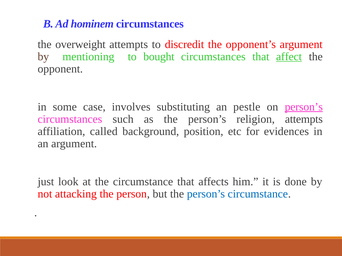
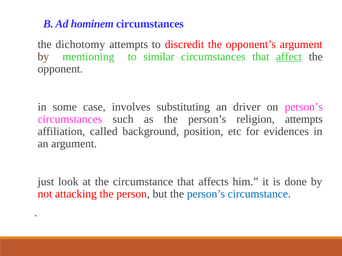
overweight: overweight -> dichotomy (80, 44)
bought: bought -> similar (159, 57)
pestle: pestle -> driver (247, 107)
person’s underline: present -> none (304, 107)
